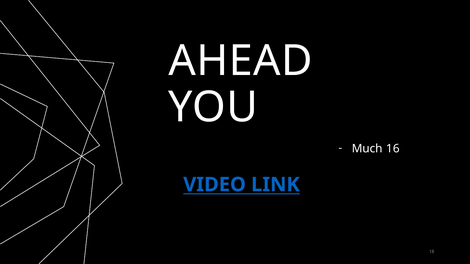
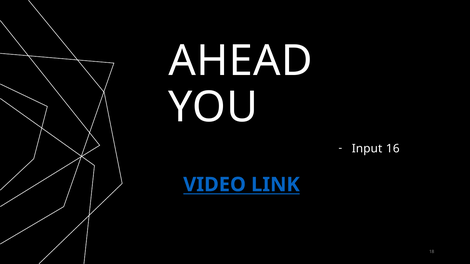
Much: Much -> Input (367, 149)
